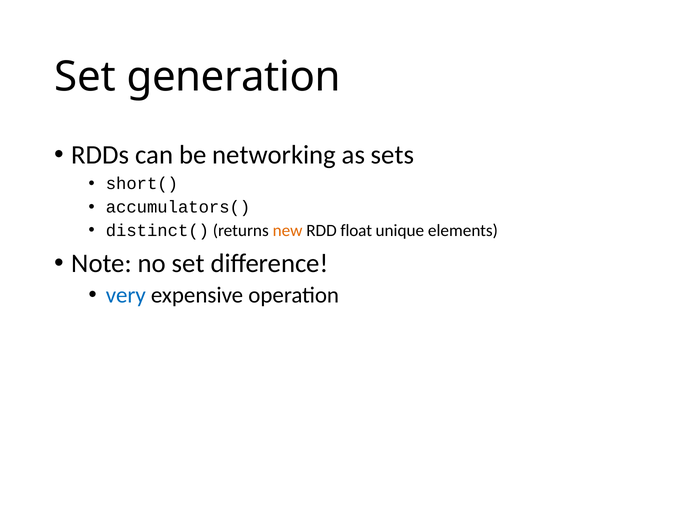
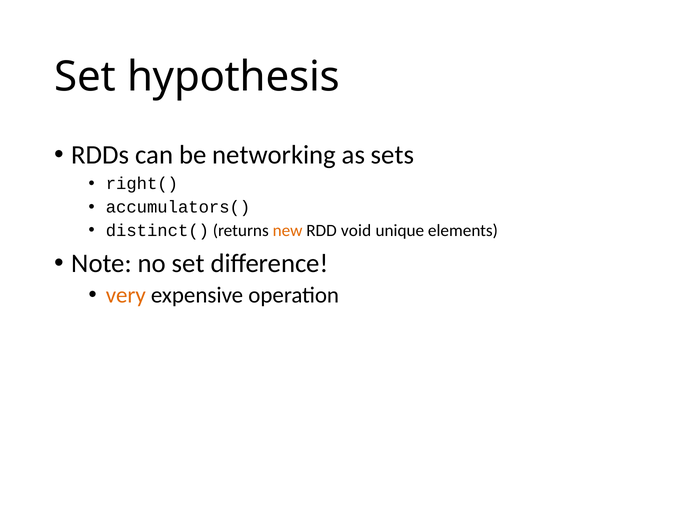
generation: generation -> hypothesis (233, 77)
short(: short( -> right( (142, 184)
float: float -> void (356, 230)
very colour: blue -> orange (126, 295)
